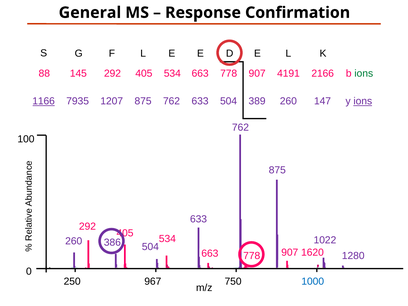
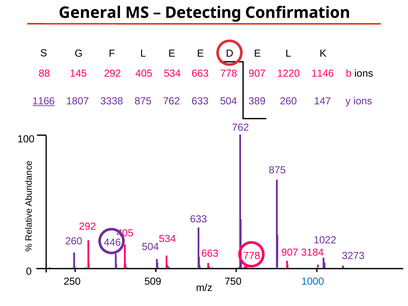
Response: Response -> Detecting (203, 13)
4191: 4191 -> 1220 (288, 73)
2166: 2166 -> 1146 (323, 73)
ions colour: green -> black (364, 73)
7935: 7935 -> 1807 (78, 101)
1207: 1207 -> 3338 (112, 101)
ions underline: present -> none (363, 101)
386: 386 -> 446 (112, 242)
1620: 1620 -> 3184 (312, 253)
1280: 1280 -> 3273 (353, 256)
967: 967 -> 509 (153, 281)
